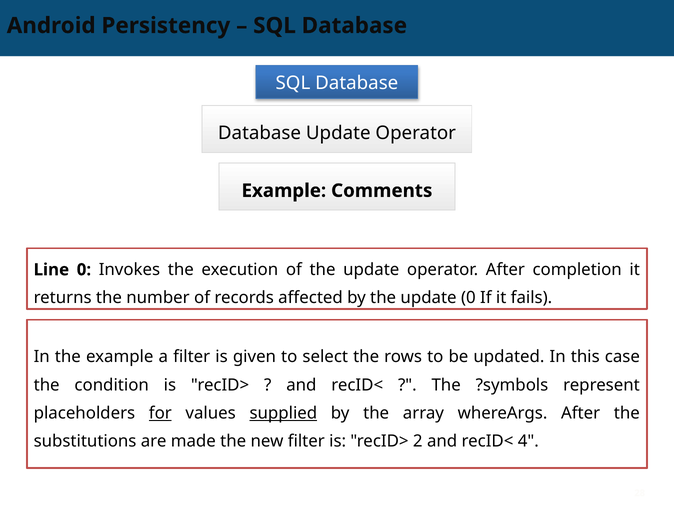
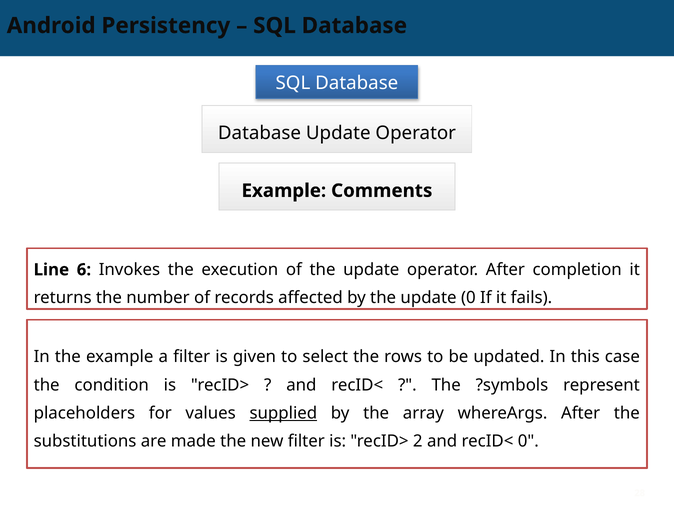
Line 0: 0 -> 6 (84, 269)
for underline: present -> none (160, 413)
recID< 4: 4 -> 0 (528, 441)
